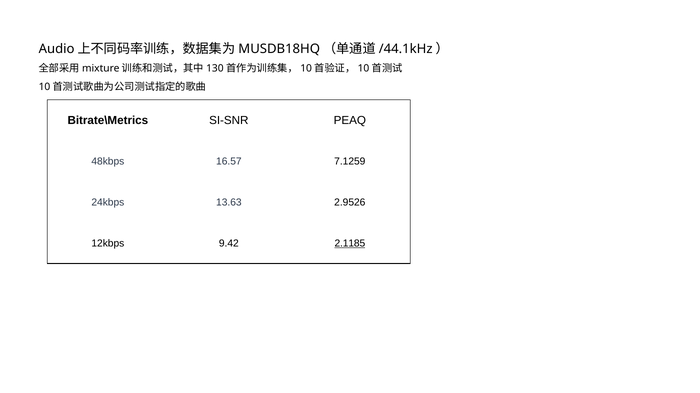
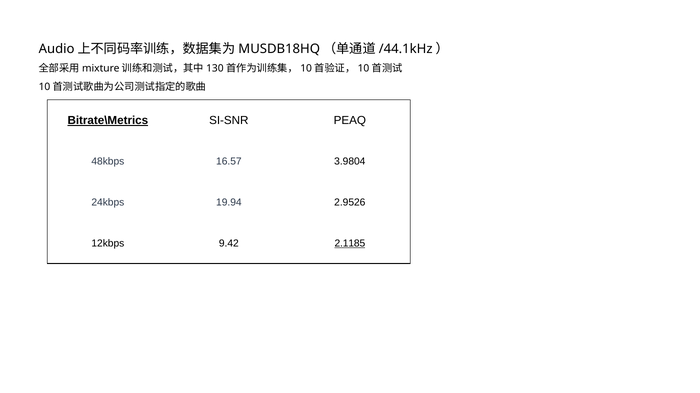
Bitrate\Metrics underline: none -> present (108, 121)
7.1259: 7.1259 -> 3.9804 (350, 162)
13.63: 13.63 -> 19.94 (229, 203)
